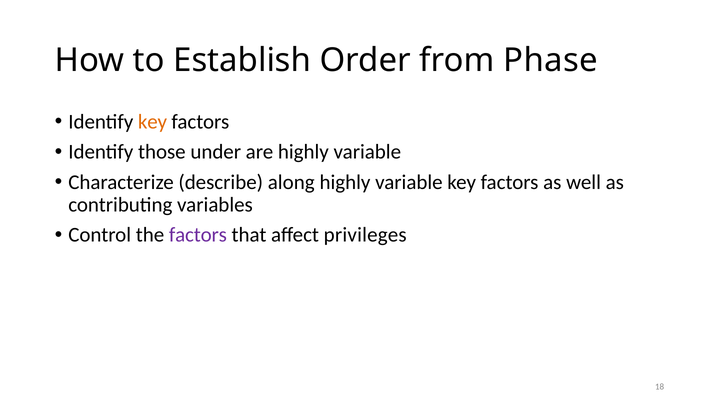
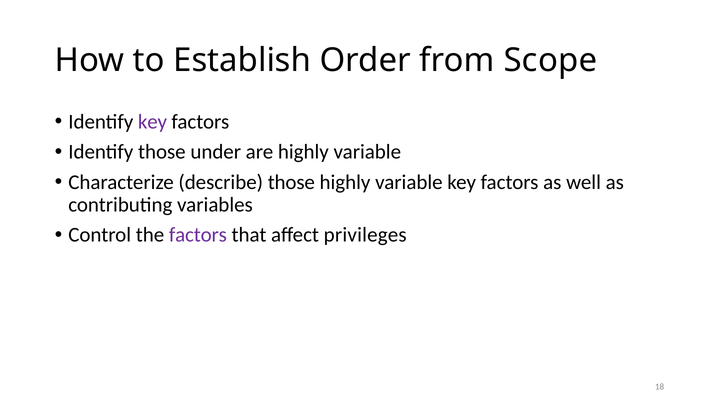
Phase: Phase -> Scope (551, 60)
key colour: orange -> purple (152, 122)
describe along: along -> those (291, 182)
